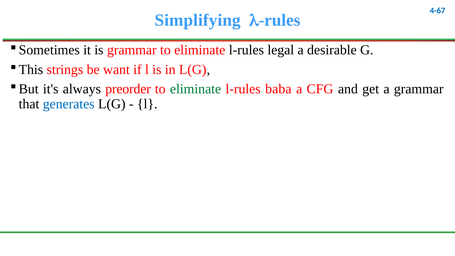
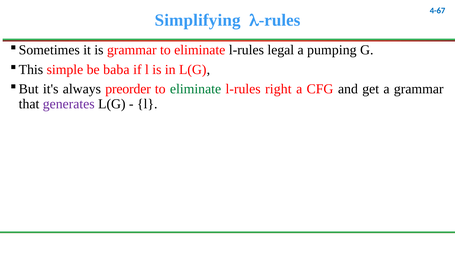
desirable: desirable -> pumping (332, 50)
strings: strings -> simple (65, 70)
want: want -> baba (116, 70)
baba: baba -> right (278, 89)
generates colour: blue -> purple (69, 104)
